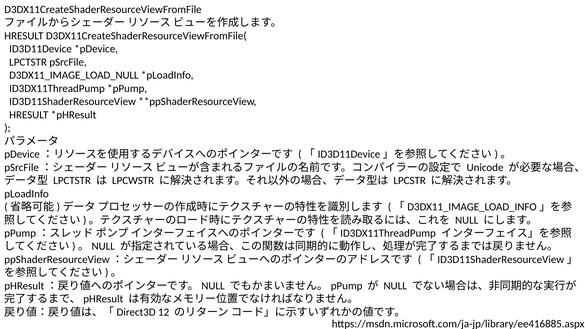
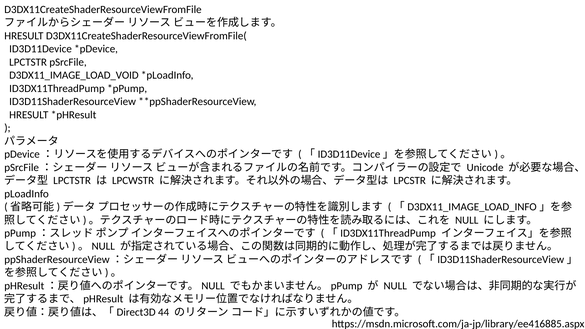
D3DX11_IMAGE_LOAD_NULL: D3DX11_IMAGE_LOAD_NULL -> D3DX11_IMAGE_LOAD_VOID (74, 75)
12: 12 -> 44 (164, 312)
